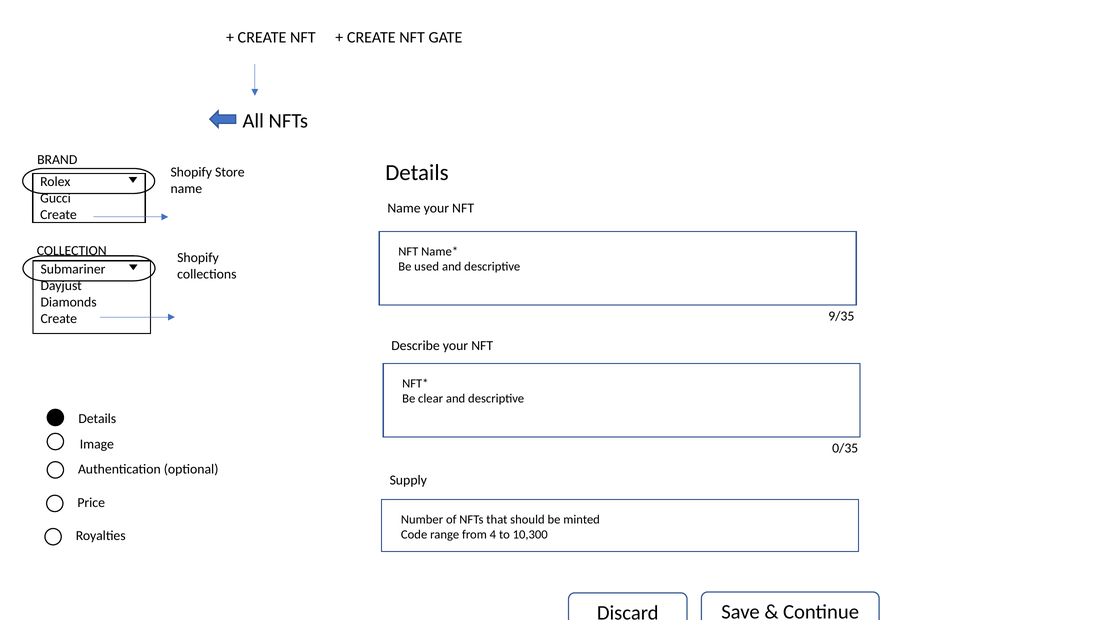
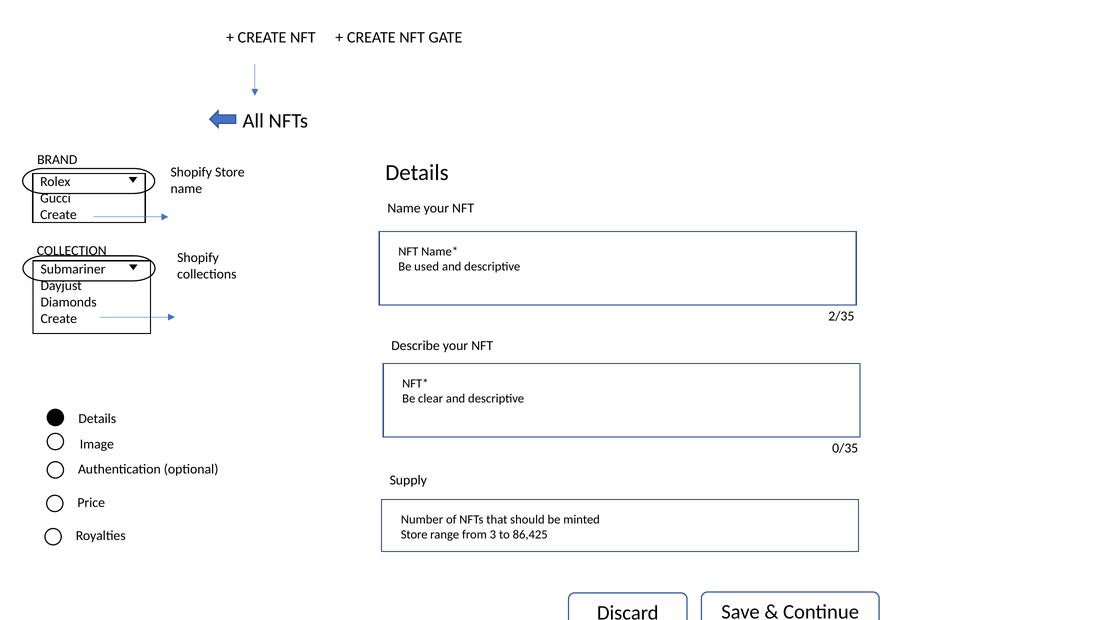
9/35: 9/35 -> 2/35 (841, 316)
Code: Code -> Store (414, 534)
4: 4 -> 3 (493, 534)
10,300: 10,300 -> 86,425 (530, 534)
